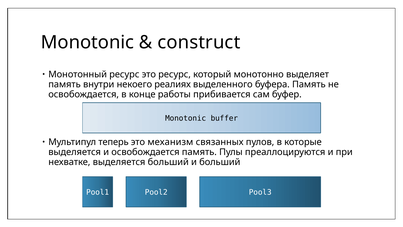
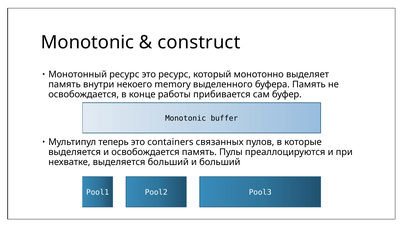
реалиях: реалиях -> memory (173, 84)
механизм: механизм -> containers (170, 142)
